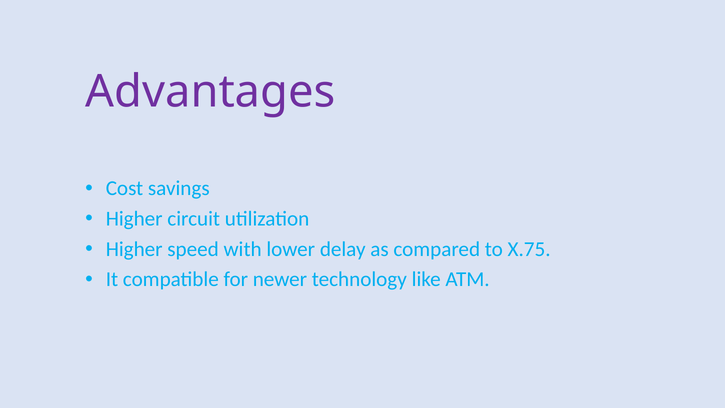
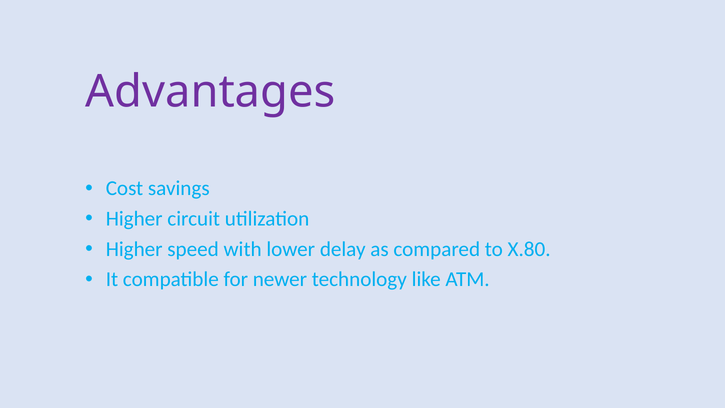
X.75: X.75 -> X.80 (529, 249)
